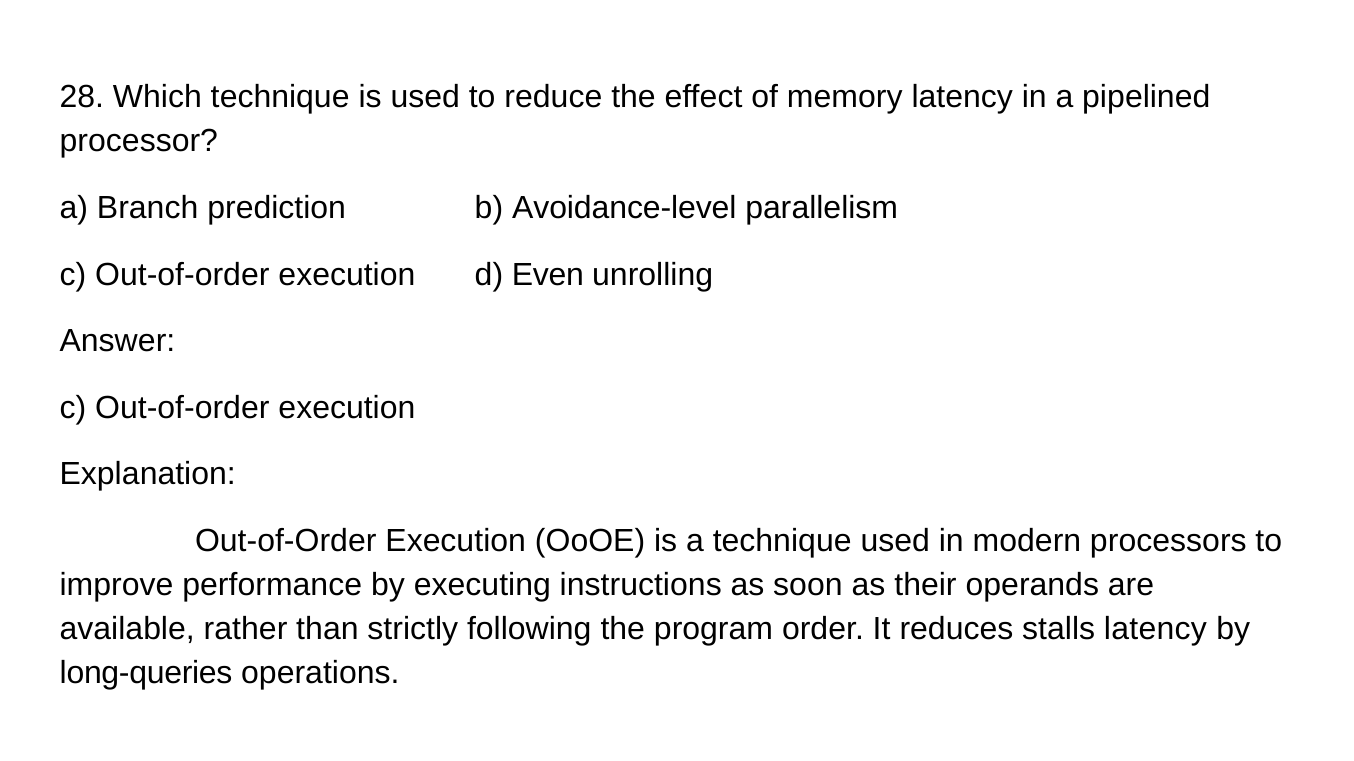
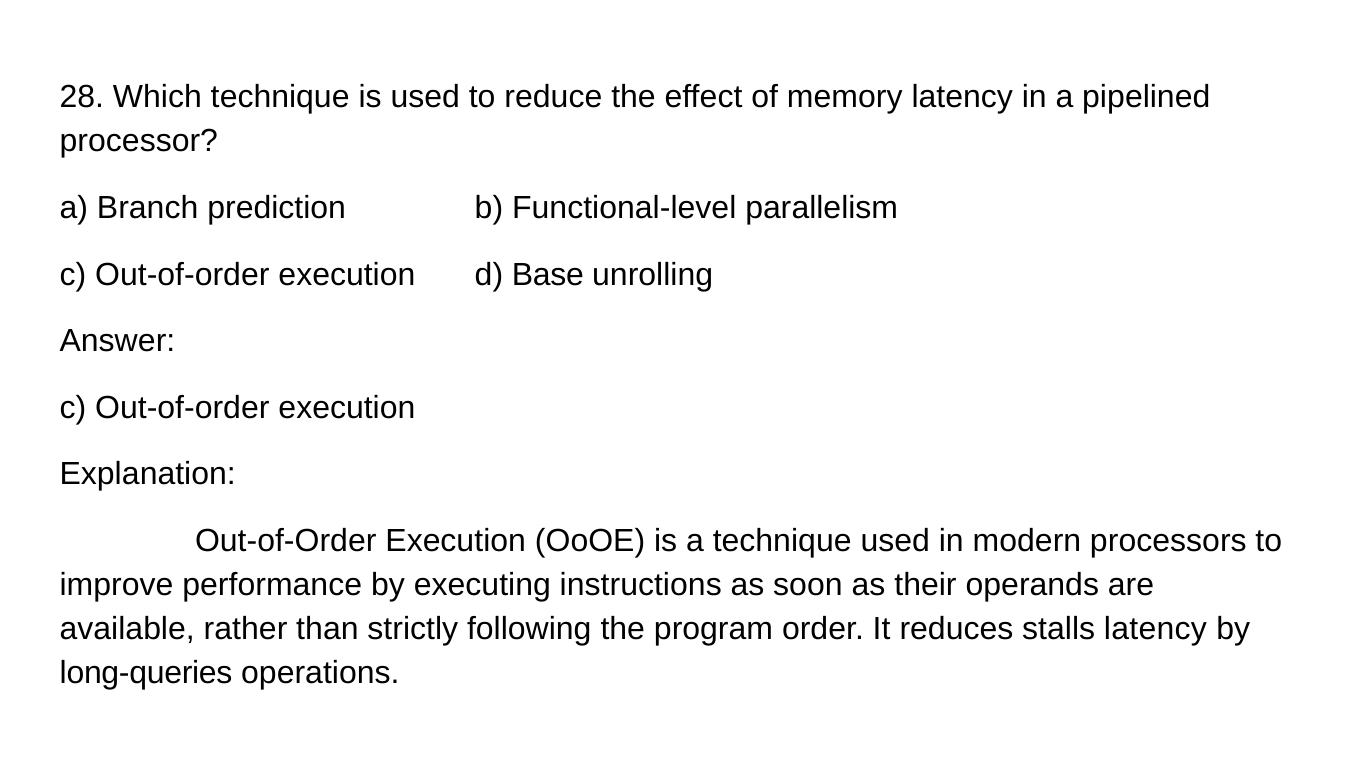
Avoidance-level: Avoidance-level -> Functional-level (624, 208)
Even: Even -> Base (548, 275)
